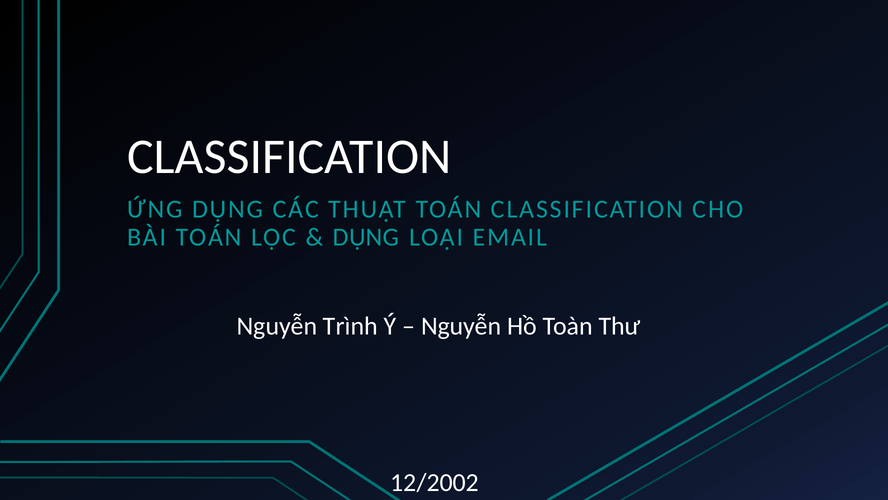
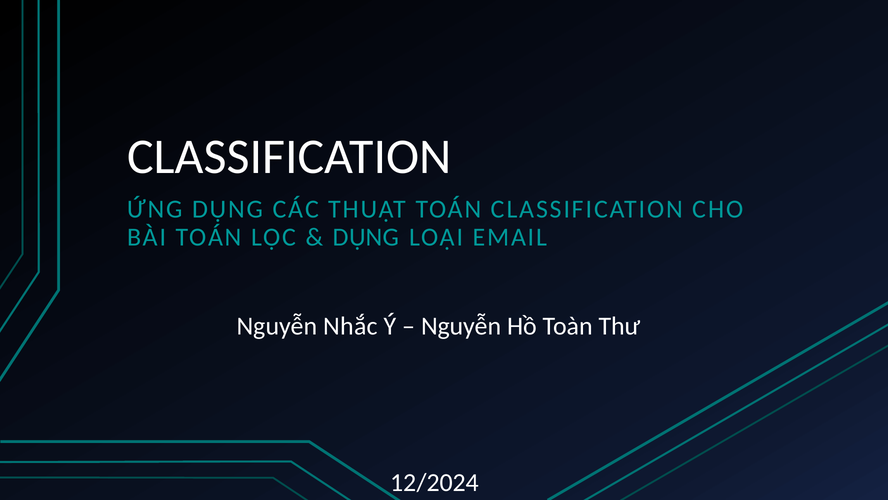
Trình: Trình -> Nhắc (350, 326)
12/2002: 12/2002 -> 12/2024 (435, 482)
